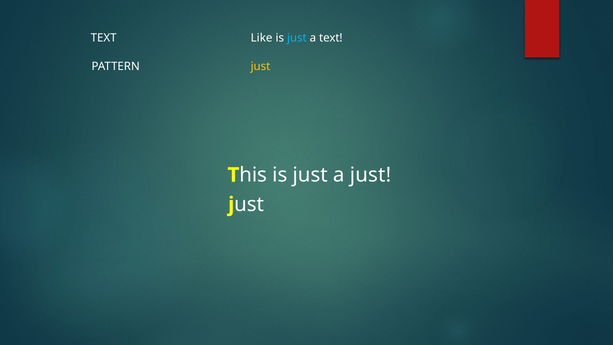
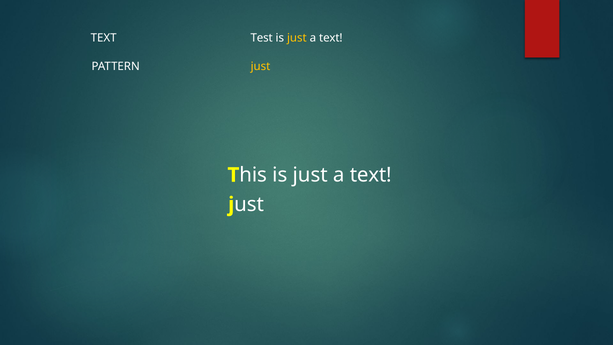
Like: Like -> Test (262, 38)
just colour: light blue -> yellow (297, 38)
just: just -> text (371, 175)
